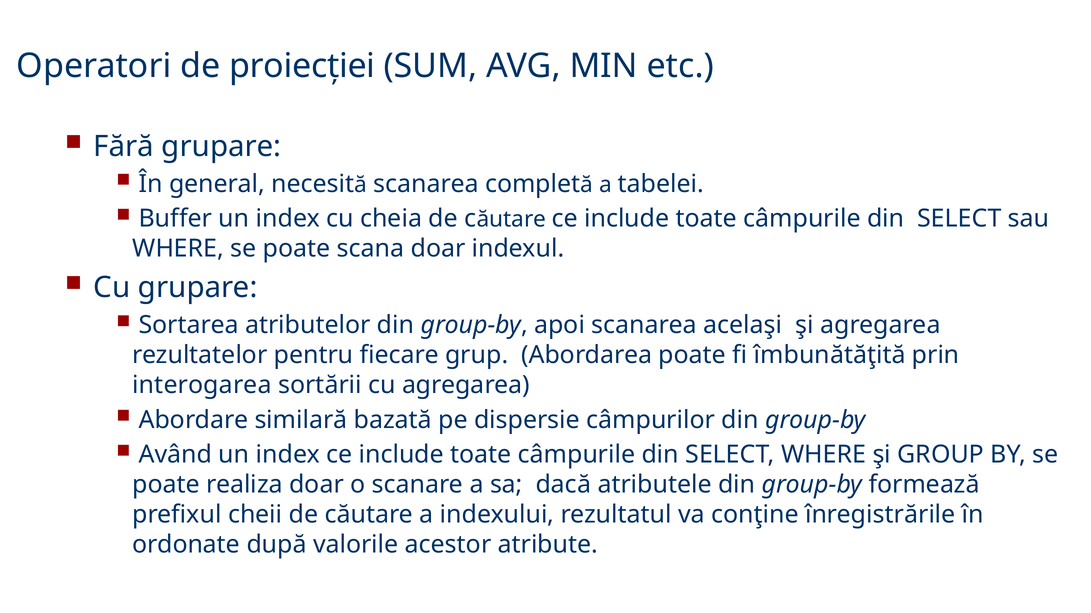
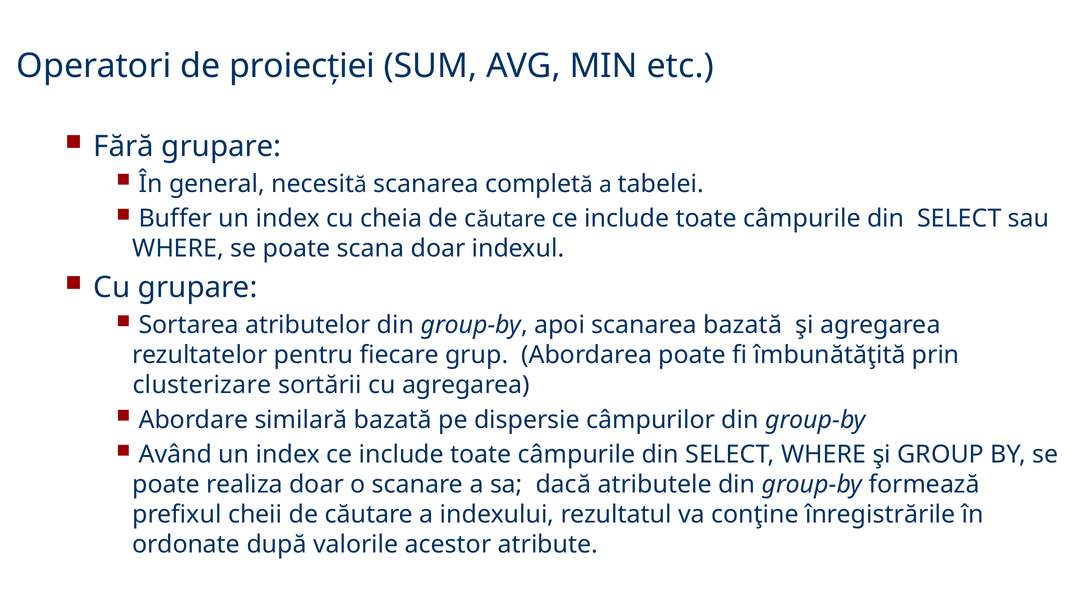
scanarea acelaşi: acelaşi -> bazată (743, 325)
interogarea: interogarea -> clusterizare (202, 385)
